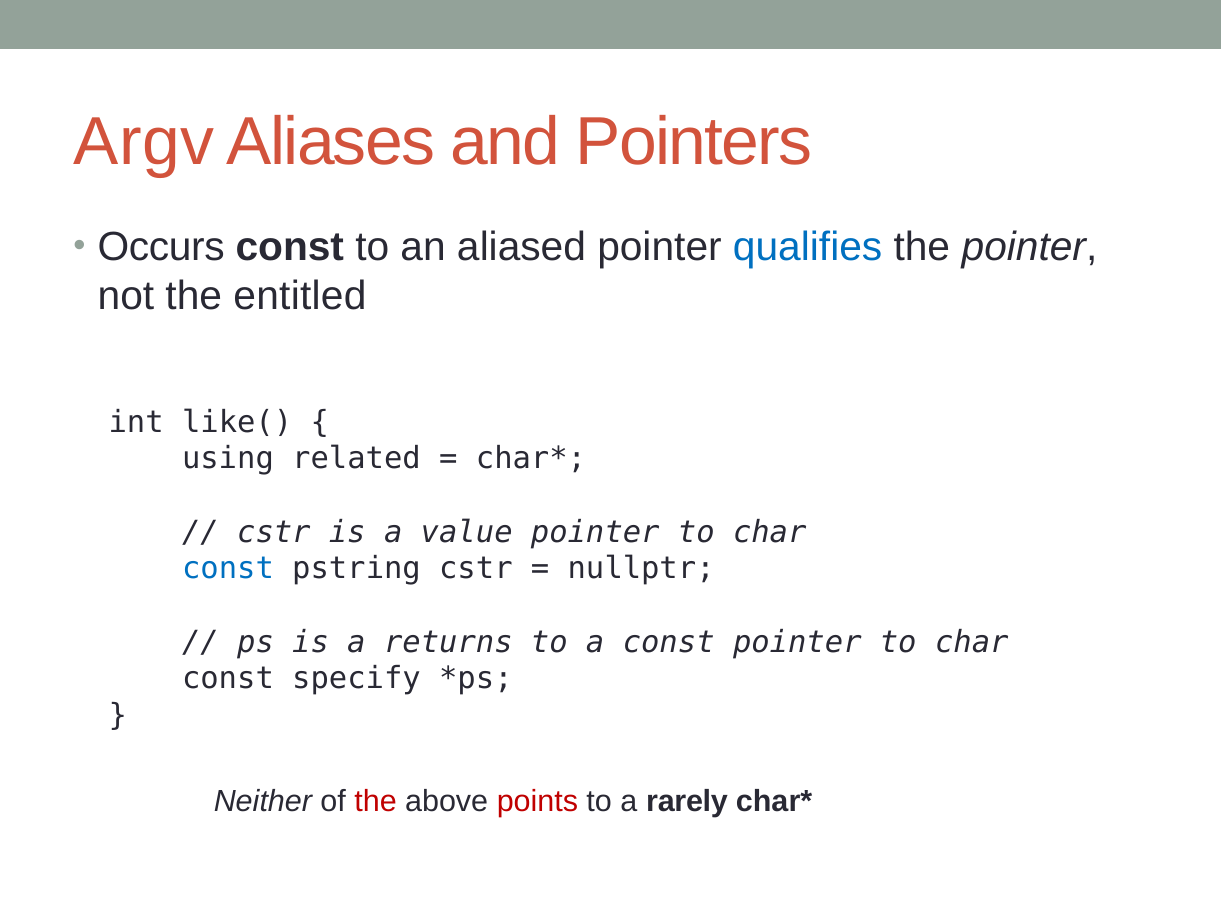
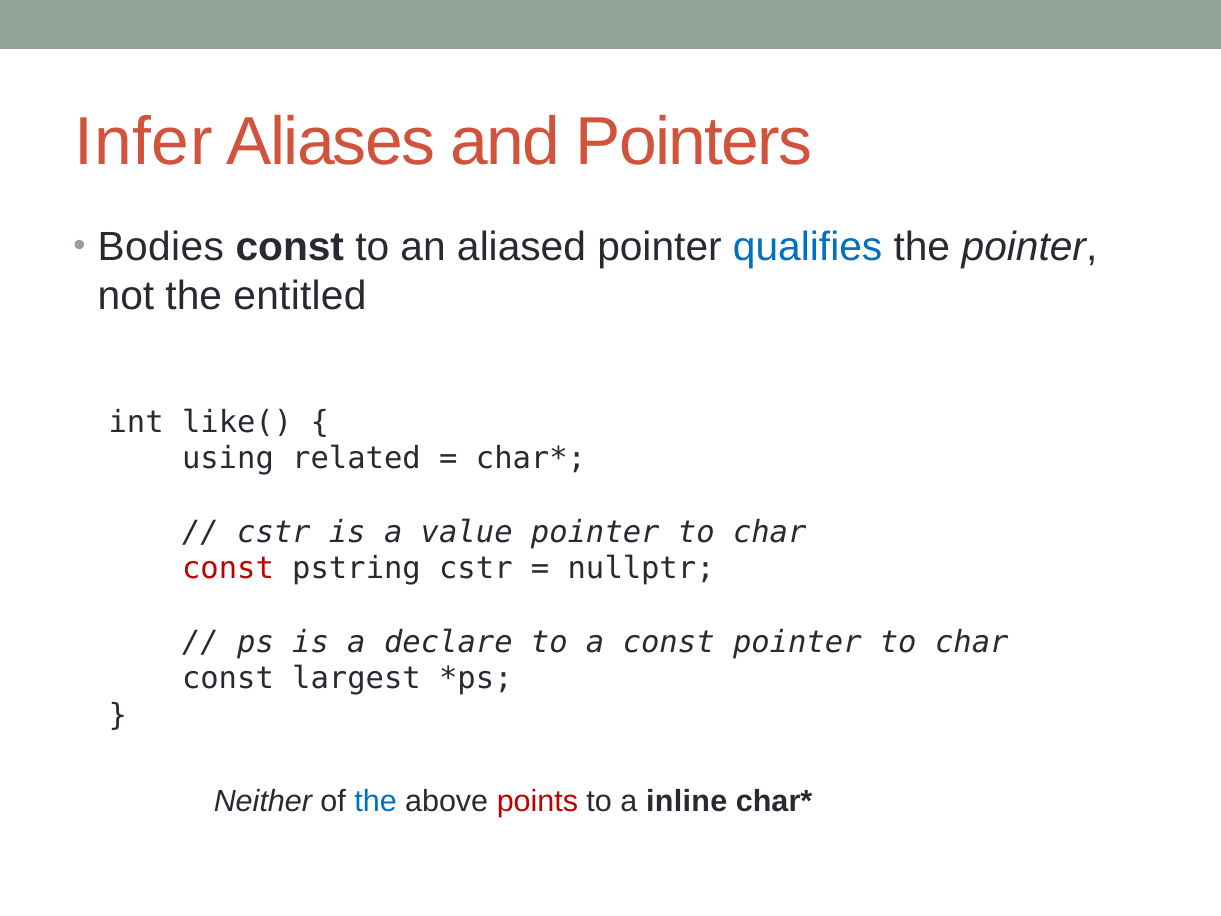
Argv: Argv -> Infer (144, 142)
Occurs: Occurs -> Bodies (161, 247)
const colour: blue -> red (228, 569)
returns: returns -> declare (448, 642)
specify: specify -> largest (356, 678)
the colour: red -> blue (376, 801)
rarely: rarely -> inline (687, 801)
